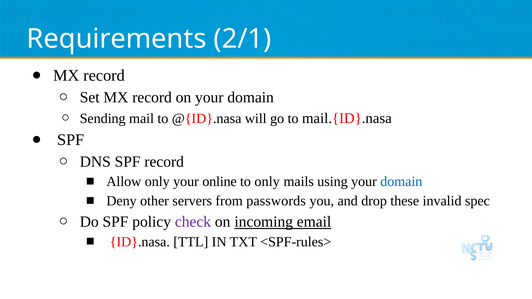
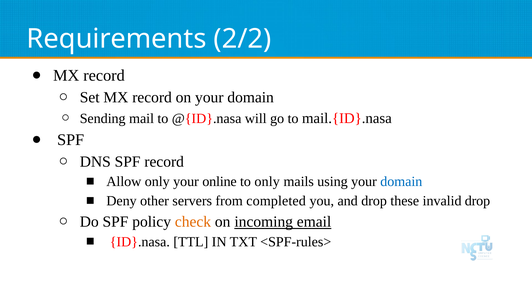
2/1: 2/1 -> 2/2 (242, 39)
passwords: passwords -> completed (276, 201)
invalid spec: spec -> drop (477, 201)
check colour: purple -> orange (193, 222)
